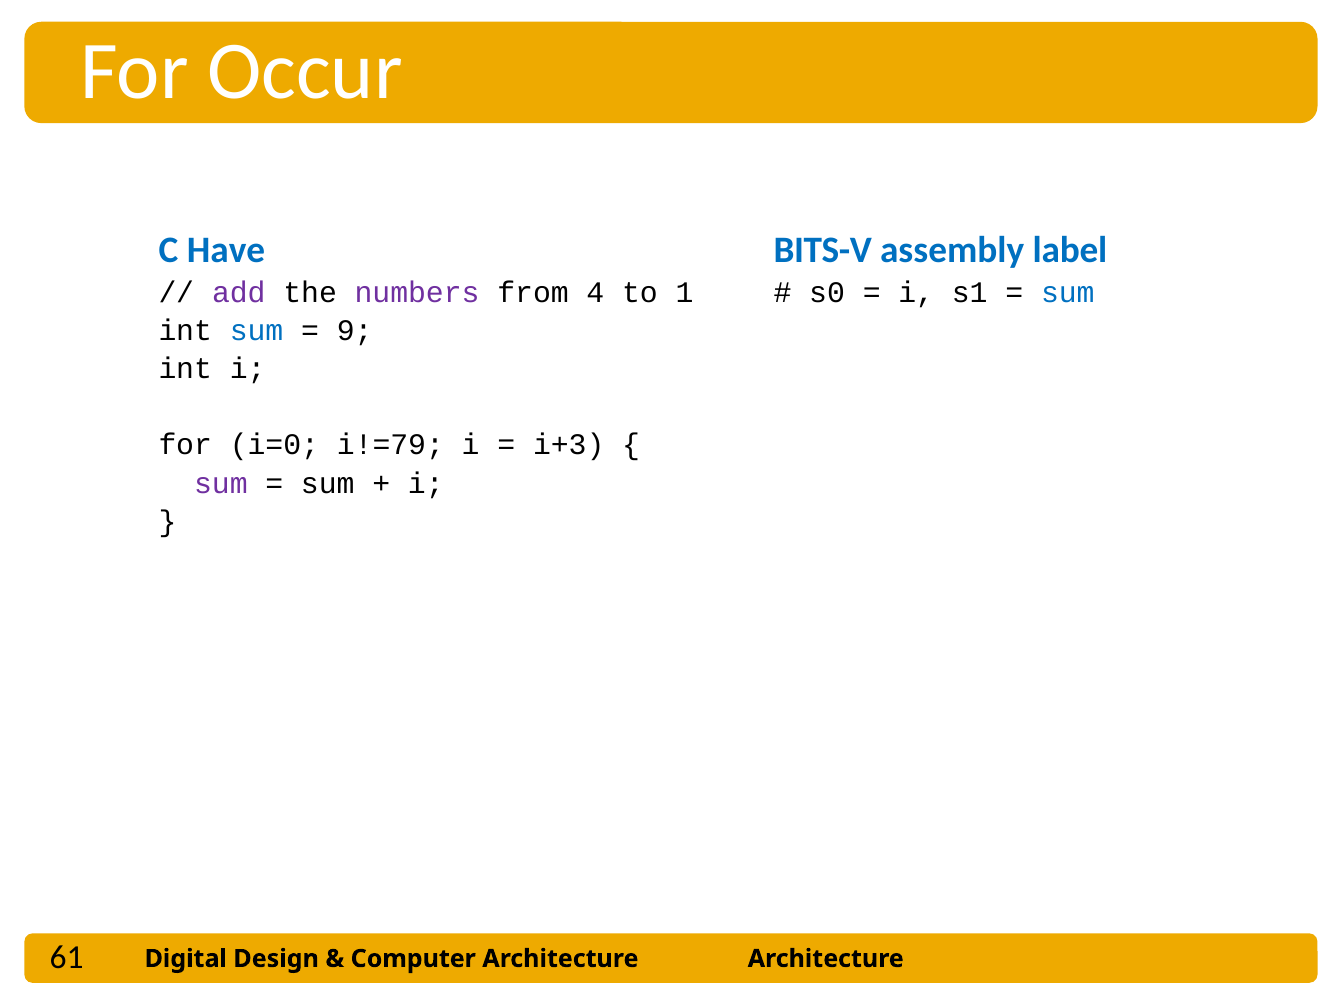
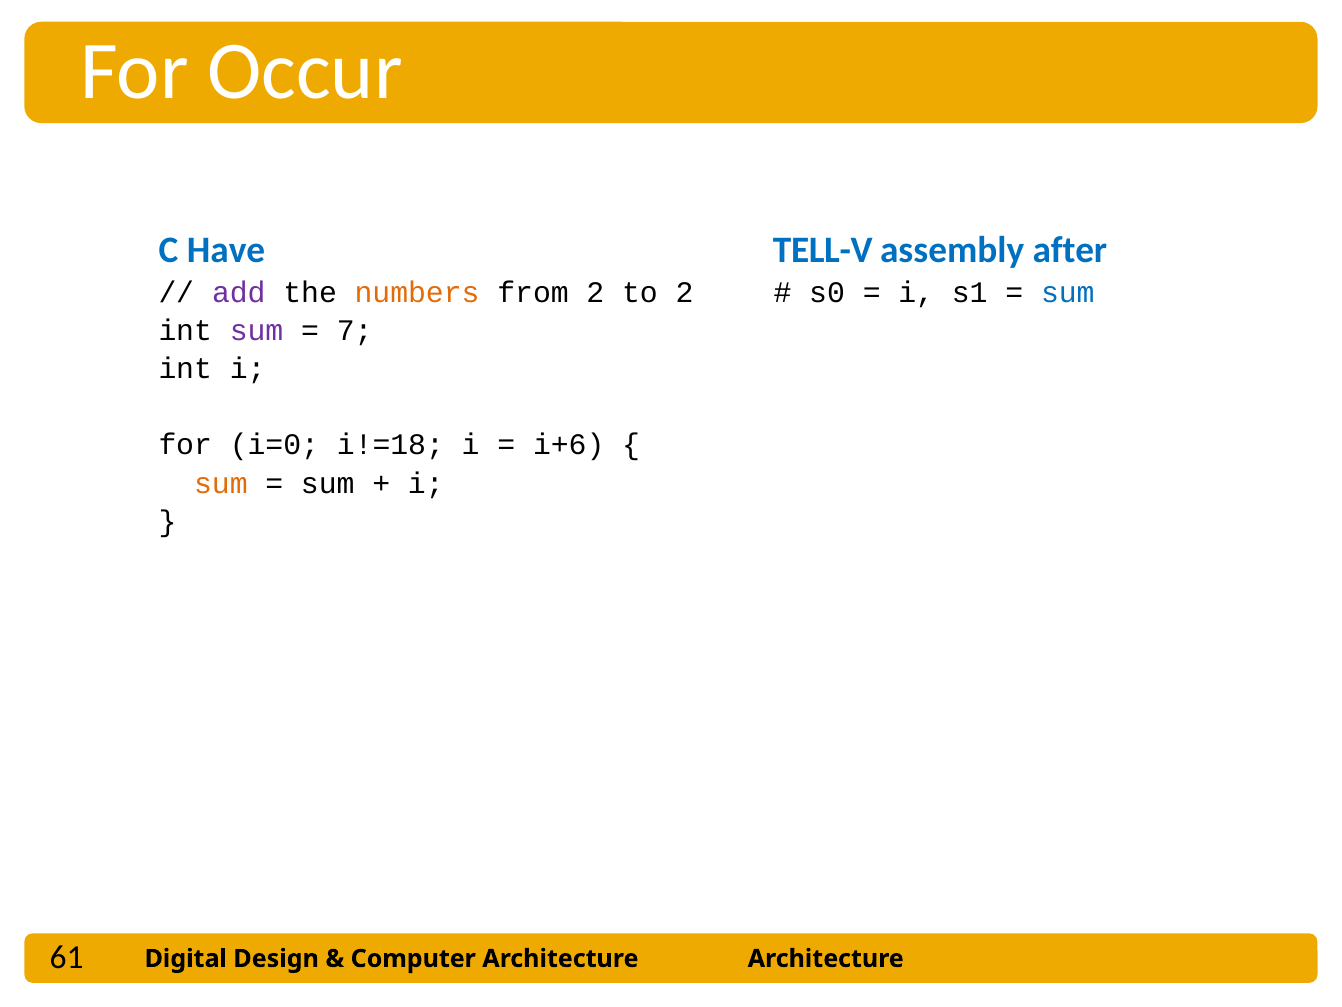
BITS-V: BITS-V -> TELL-V (823, 250)
label: label -> after (1070, 250)
numbers colour: purple -> orange (417, 292)
from 4: 4 -> 2 (595, 292)
to 1: 1 -> 2 (685, 292)
sum colour: blue -> purple (257, 330)
9: 9 -> 7 (355, 330)
i!=79: i!=79 -> i!=18 (390, 445)
i+3: i+3 -> i+6 (569, 445)
sum colour: purple -> orange (221, 483)
